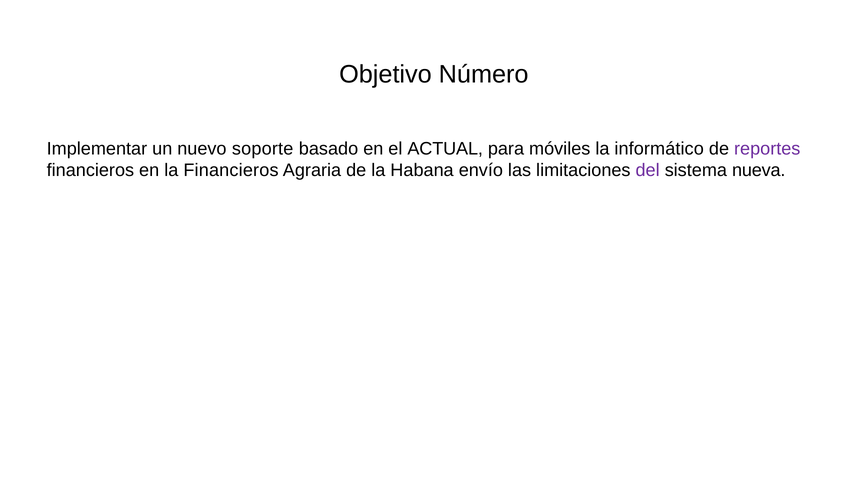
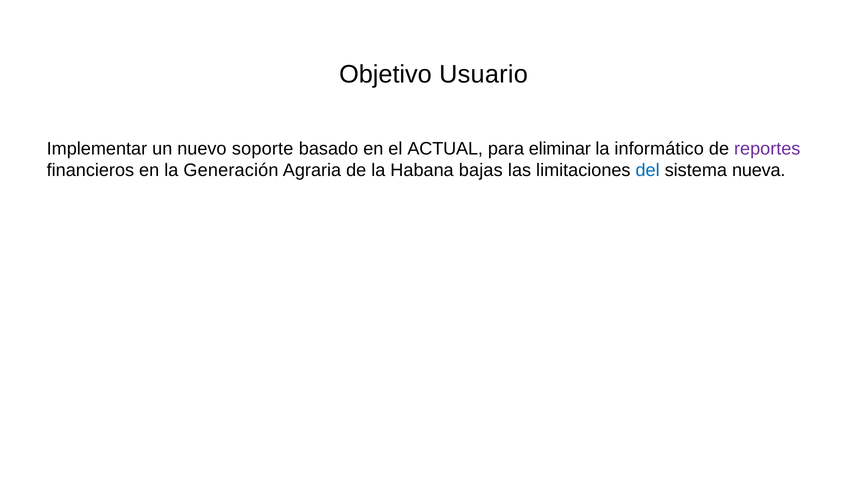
Número: Número -> Usuario (484, 75)
móviles: móviles -> eliminar (560, 149)
la Financieros: Financieros -> Generación (231, 170)
envío: envío -> bajas (481, 170)
del colour: purple -> blue (648, 170)
